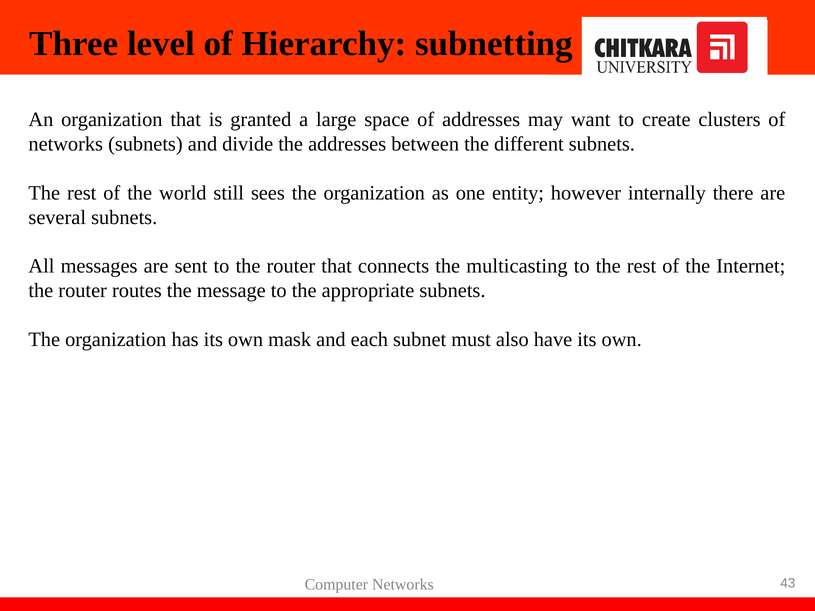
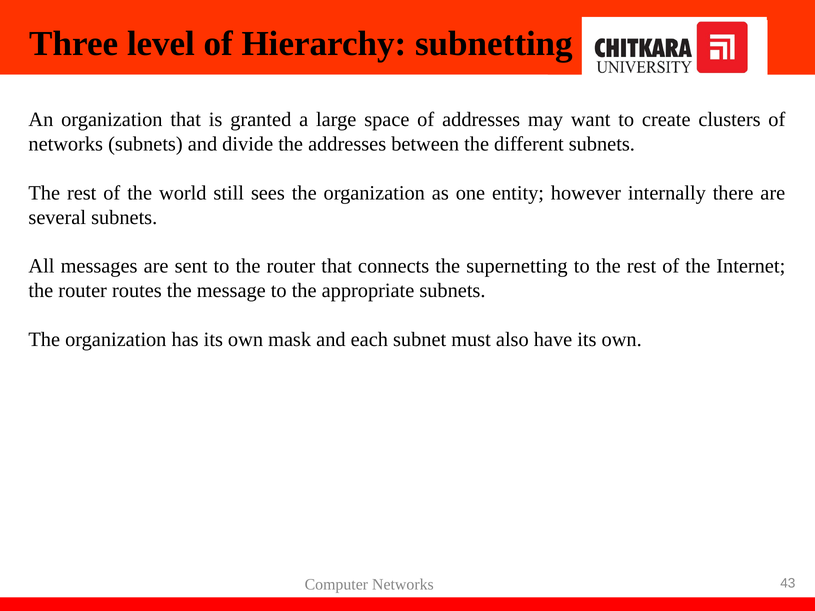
multicasting: multicasting -> supernetting (517, 266)
